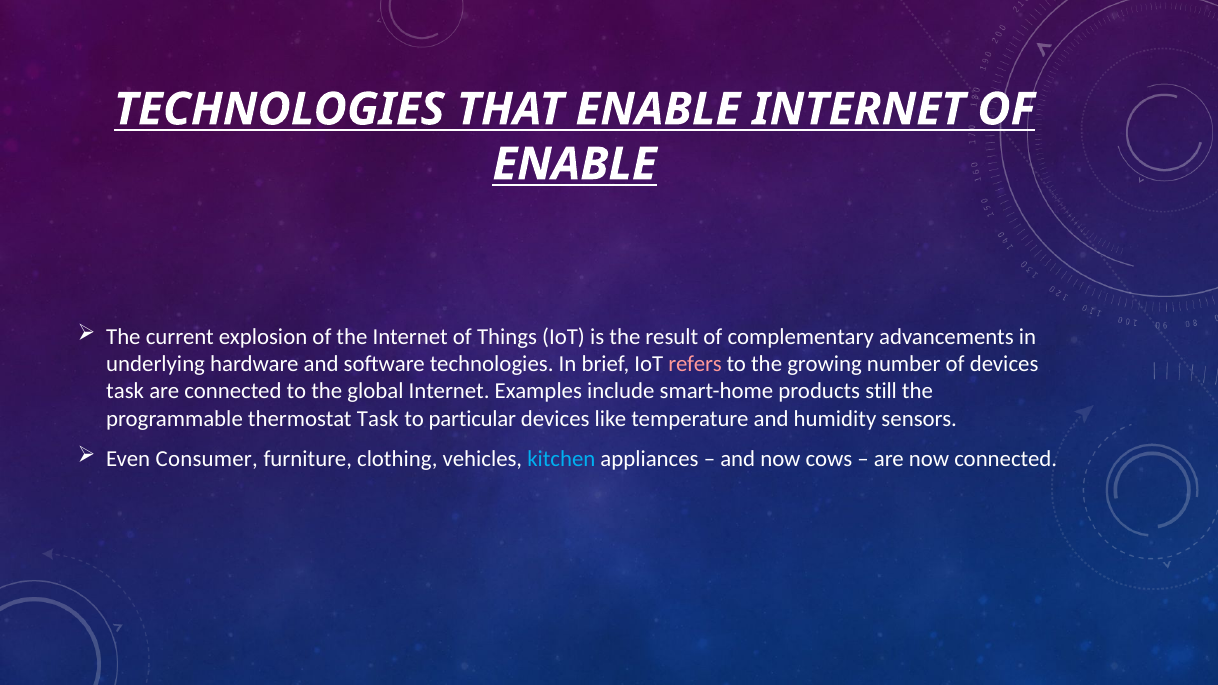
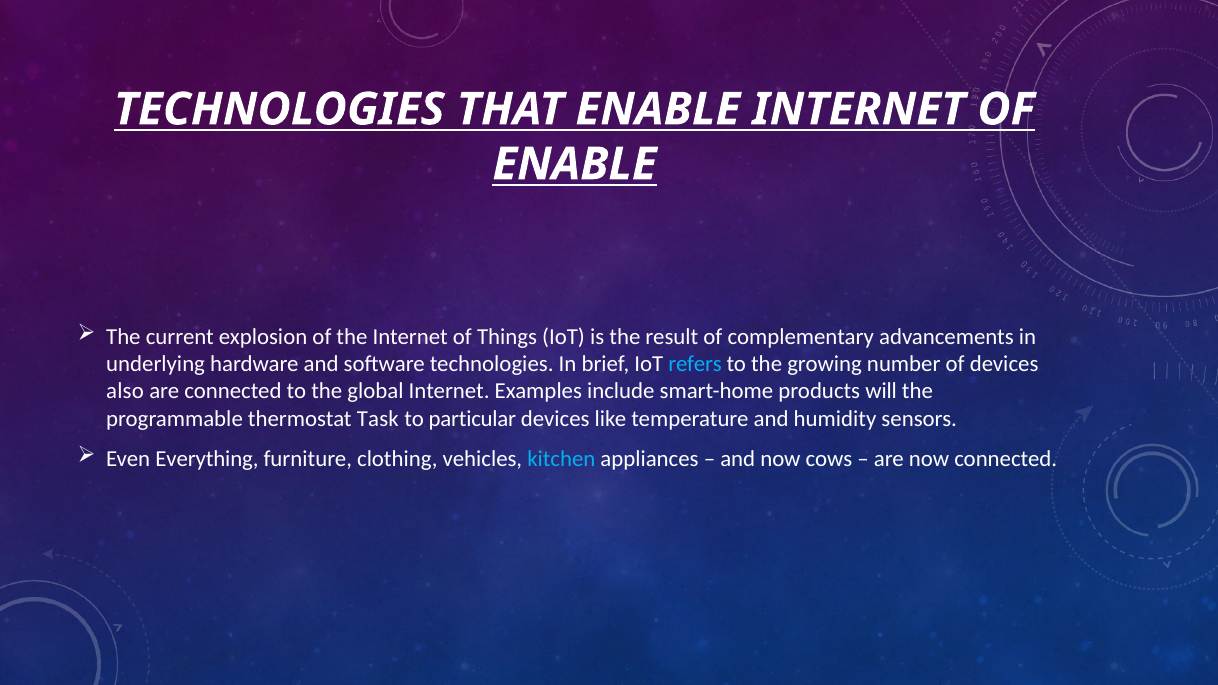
refers colour: pink -> light blue (695, 364)
task: task -> also (125, 391)
still: still -> will (881, 391)
Consumer: Consumer -> Everything (207, 459)
